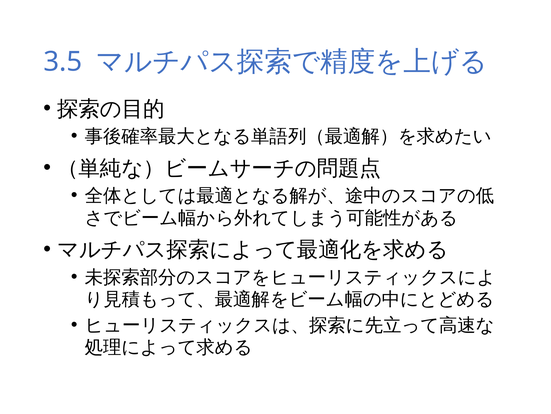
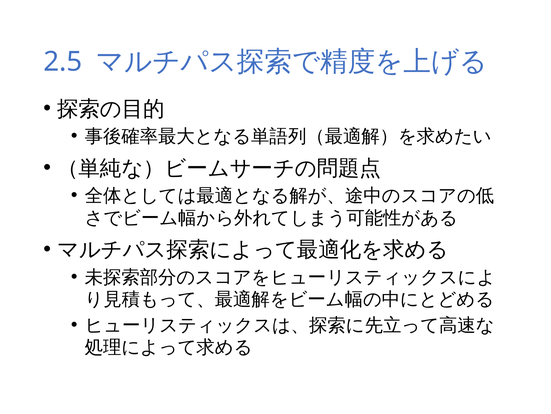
3.5: 3.5 -> 2.5 (63, 62)
